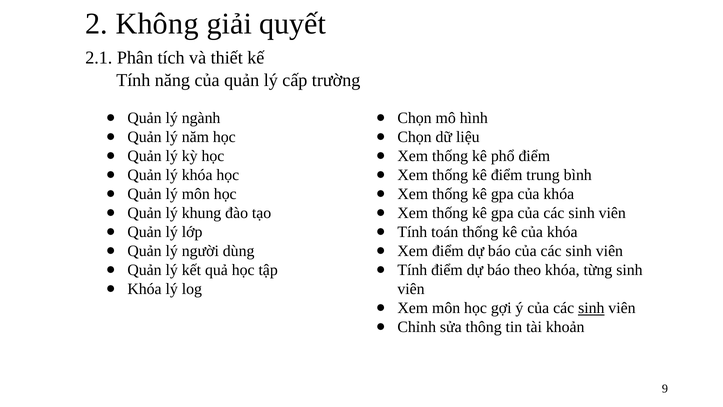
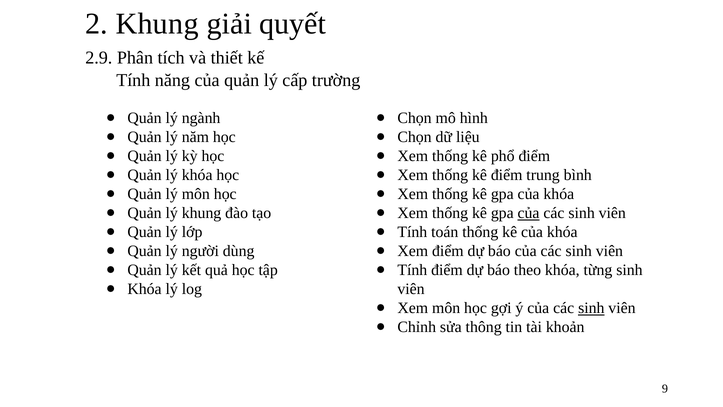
2 Không: Không -> Khung (157, 24)
2.1: 2.1 -> 2.9 (99, 58)
của underline: none -> present (529, 213)
